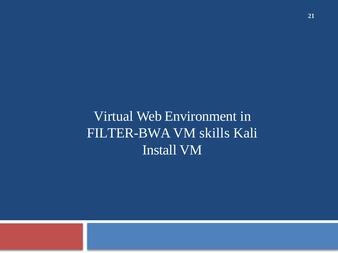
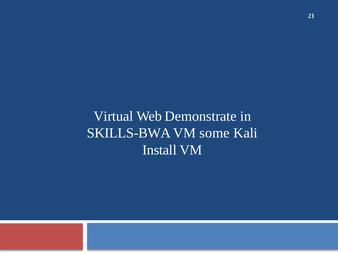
Environment: Environment -> Demonstrate (201, 116)
FILTER-BWA: FILTER-BWA -> SKILLS-BWA (129, 133)
skills: skills -> some (215, 133)
